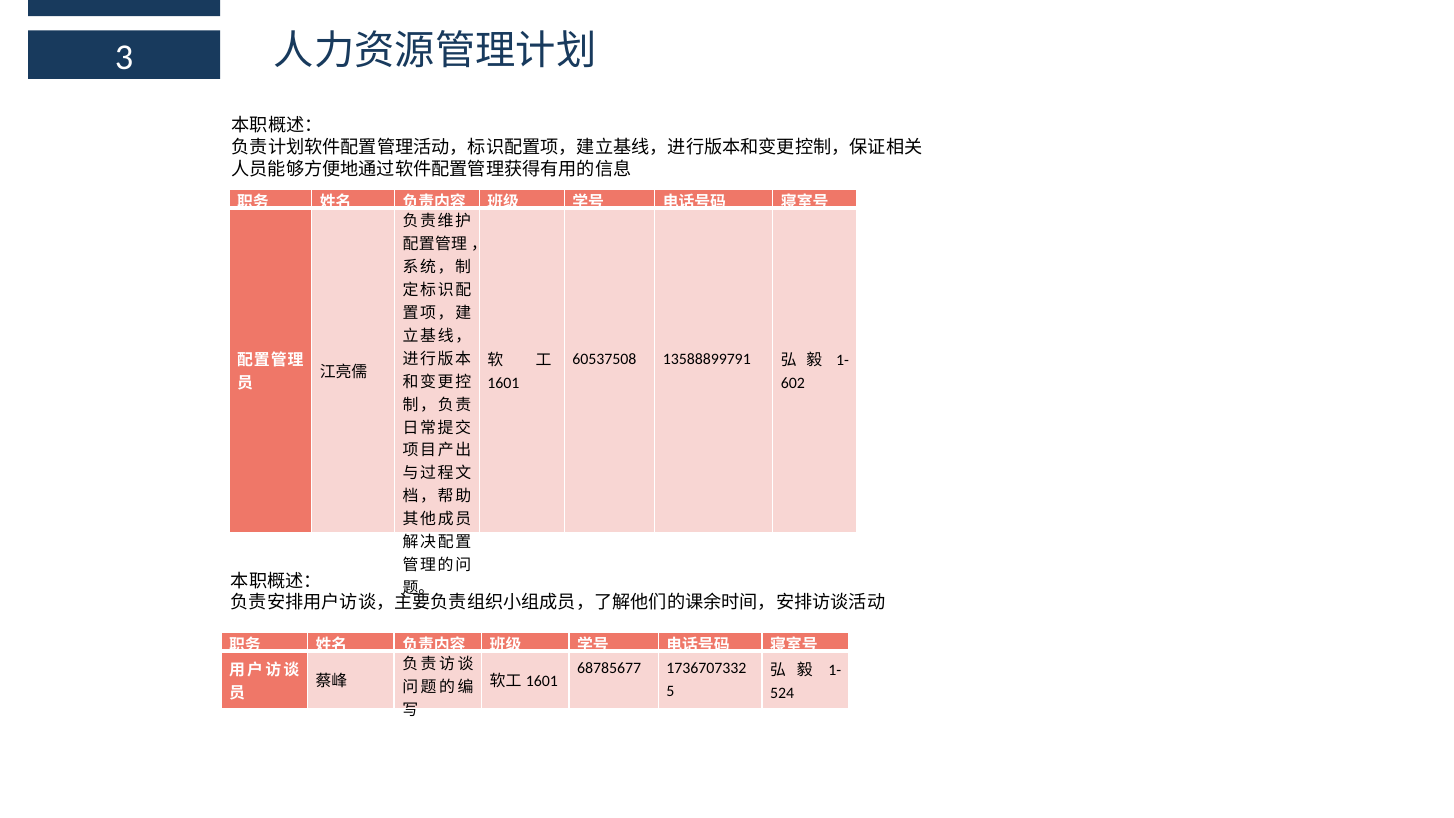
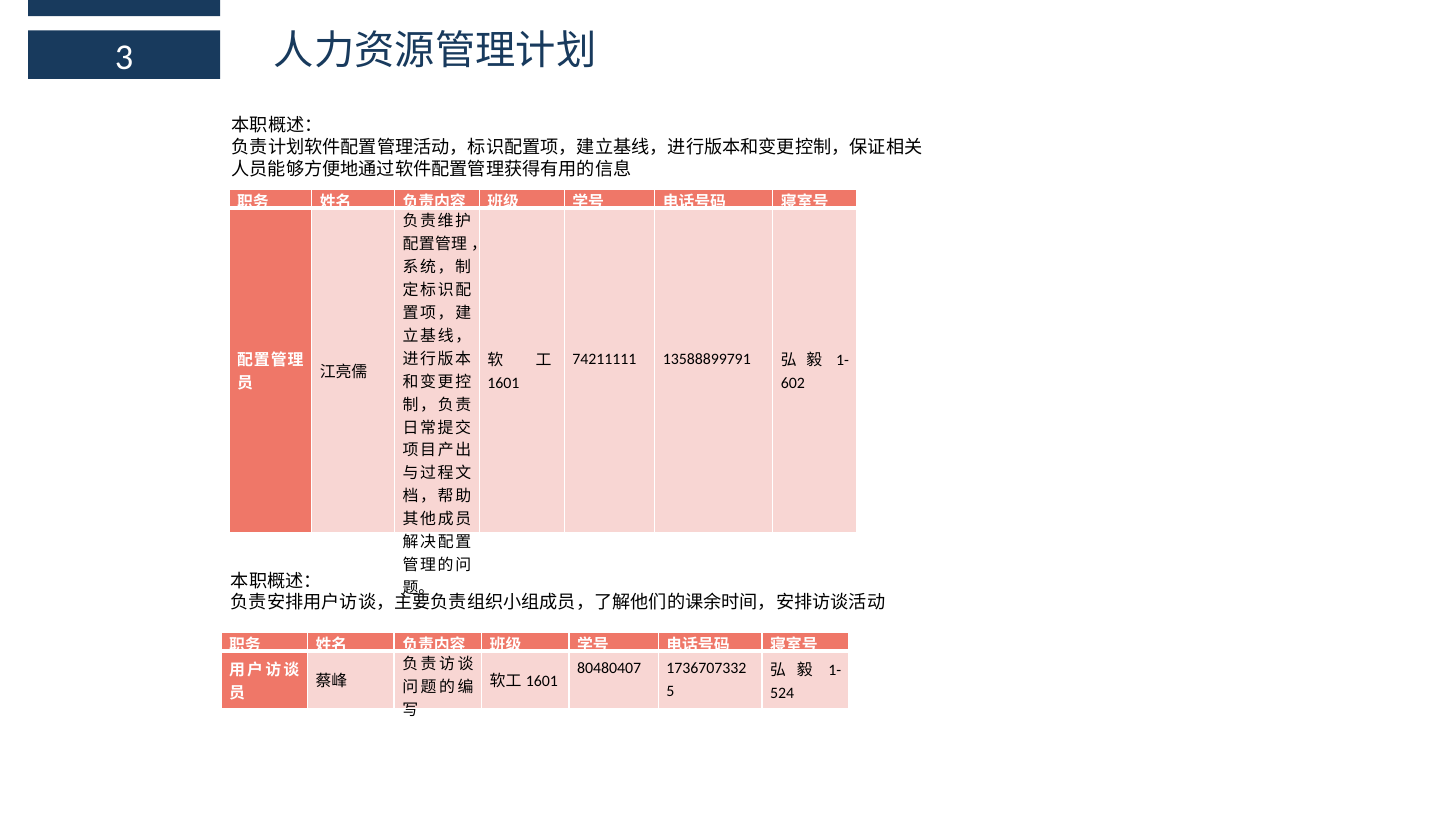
60537508: 60537508 -> 74211111 (604, 359)
68785677: 68785677 -> 80480407 (609, 669)
